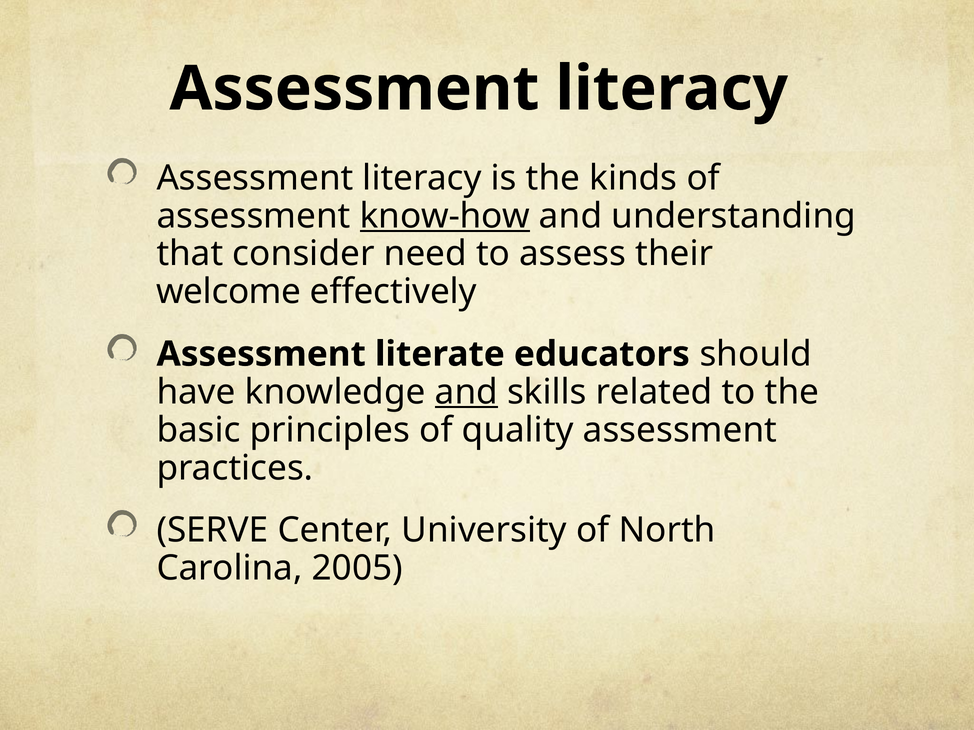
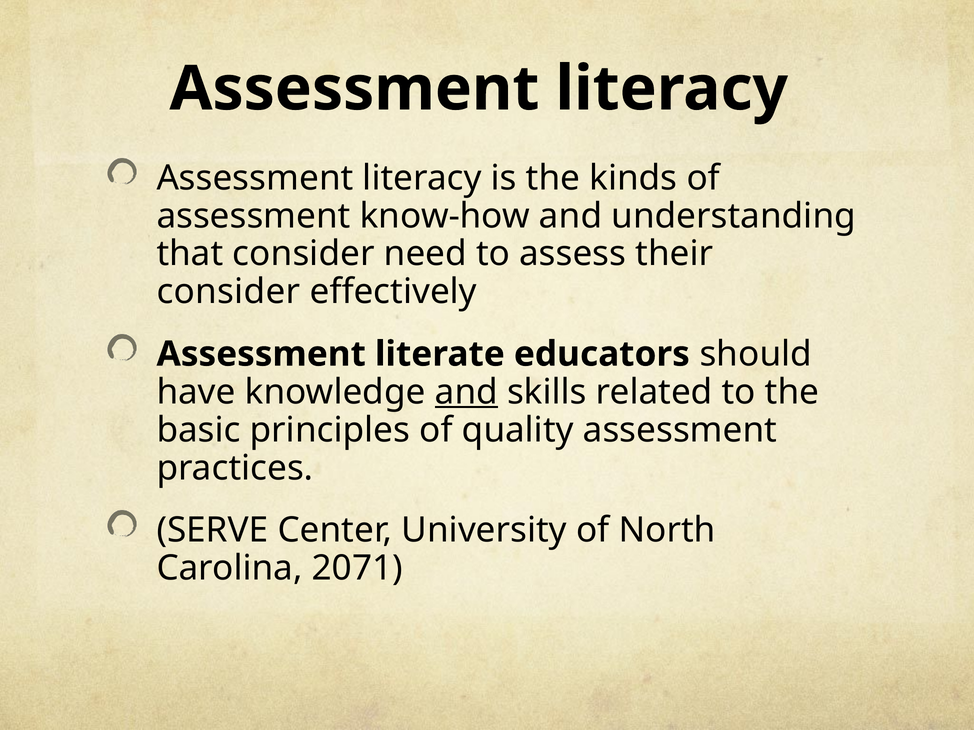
know-how underline: present -> none (445, 216)
welcome: welcome -> consider (228, 292)
2005: 2005 -> 2071 (357, 569)
